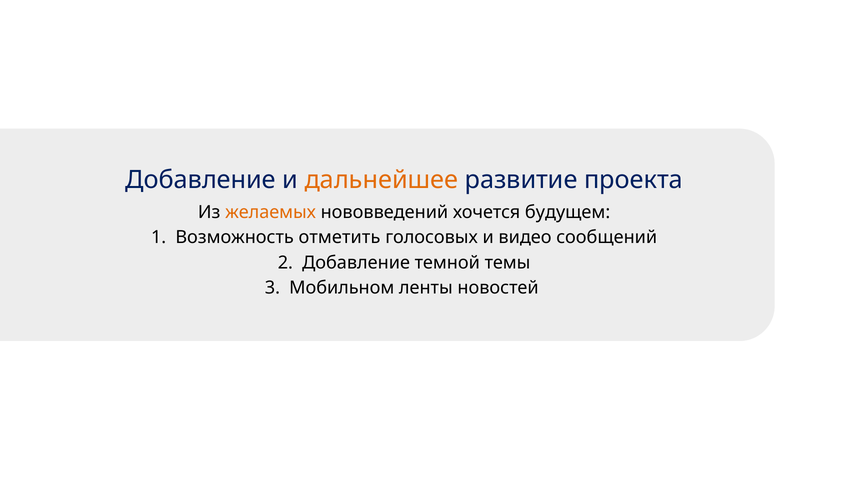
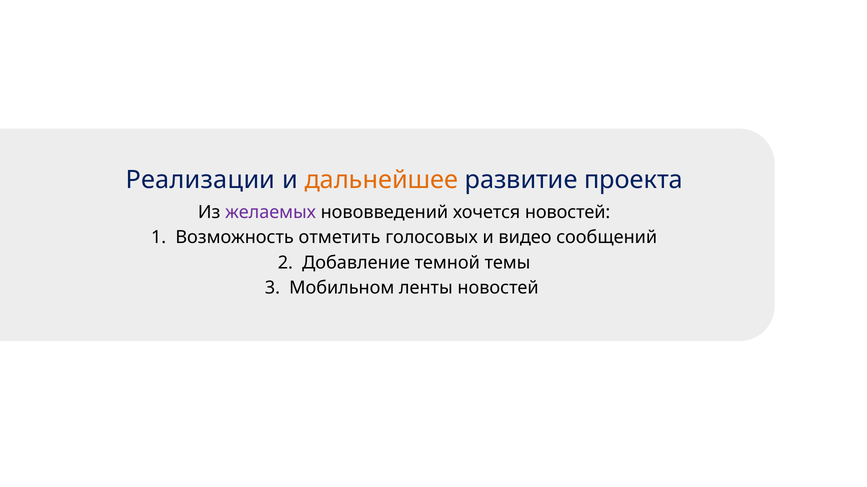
Добавление: Добавление -> Реализации (200, 180)
желаемых colour: orange -> purple (271, 213)
хочется будущем: будущем -> новостей (568, 213)
